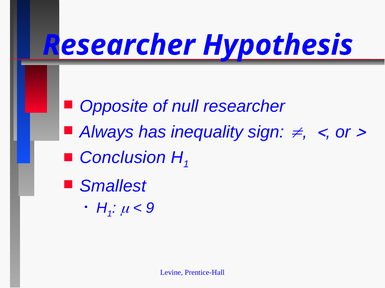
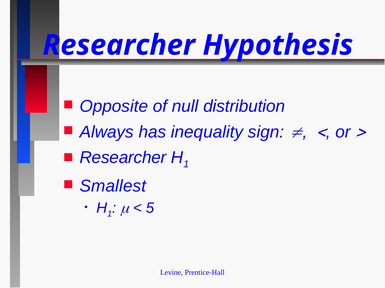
null researcher: researcher -> distribution (244, 107)
Conclusion: Conclusion -> Researcher (123, 158)
9: 9 -> 5 (150, 209)
